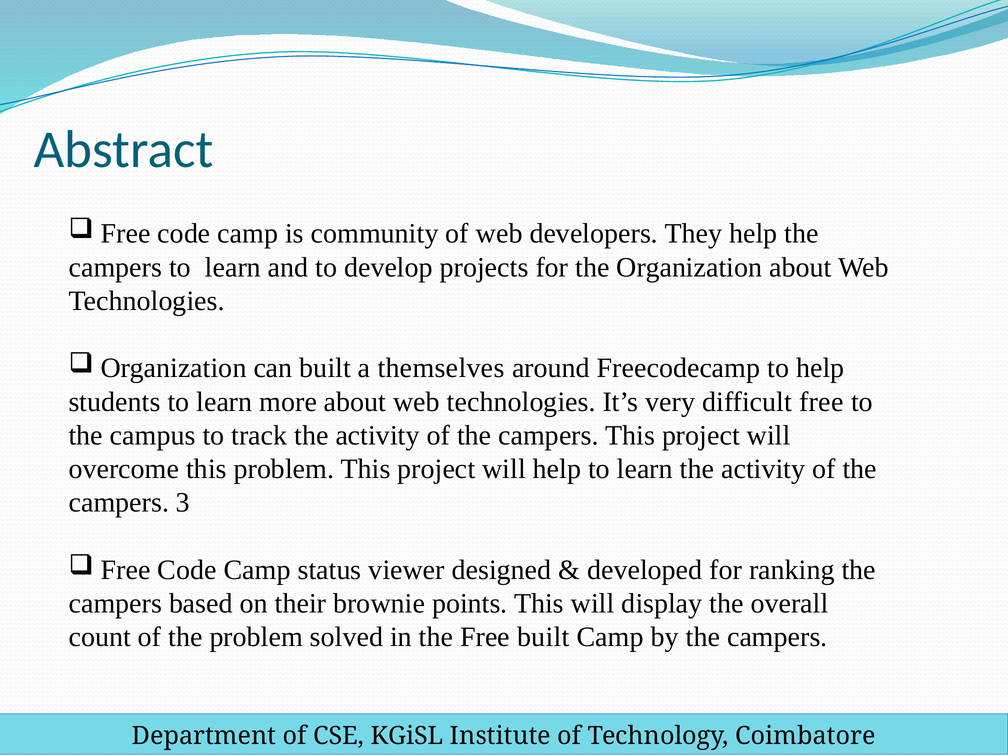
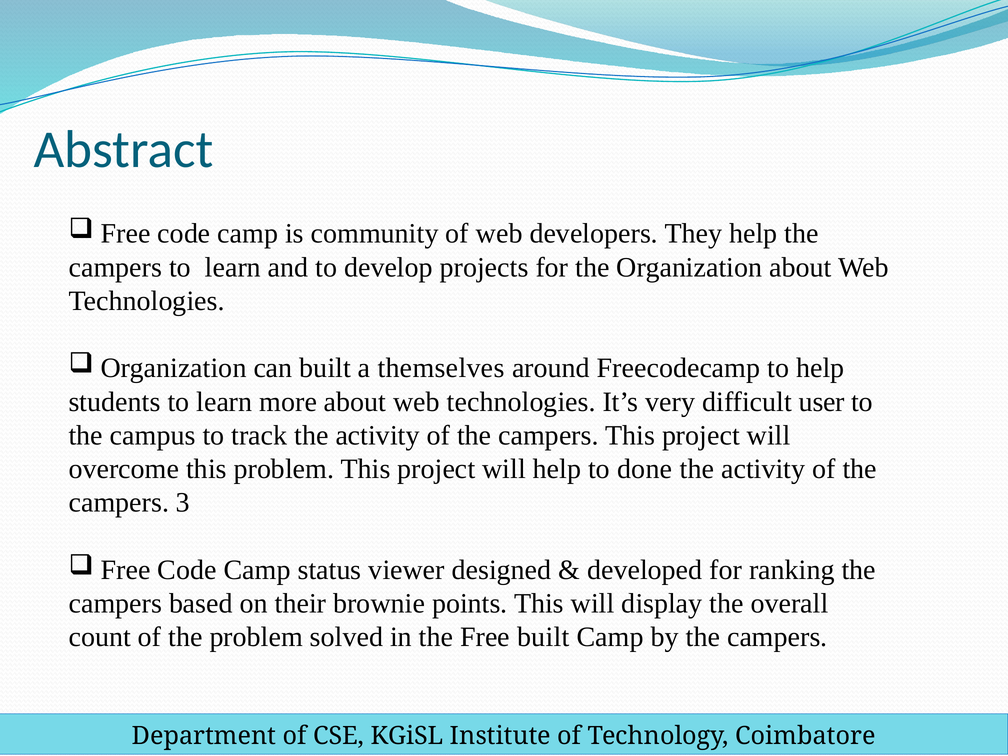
difficult free: free -> user (822, 402)
help to learn: learn -> done (645, 469)
